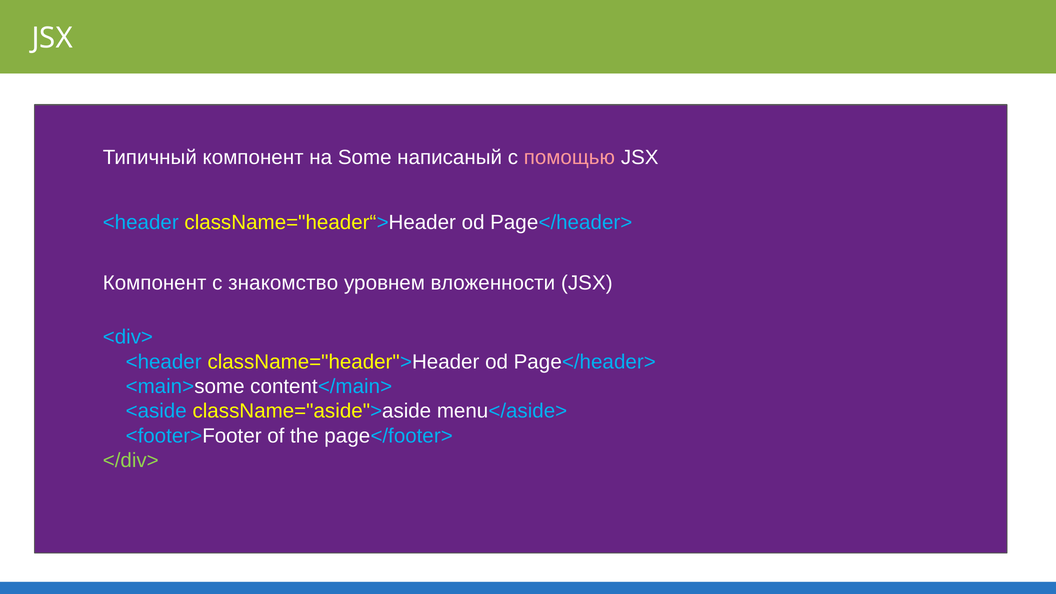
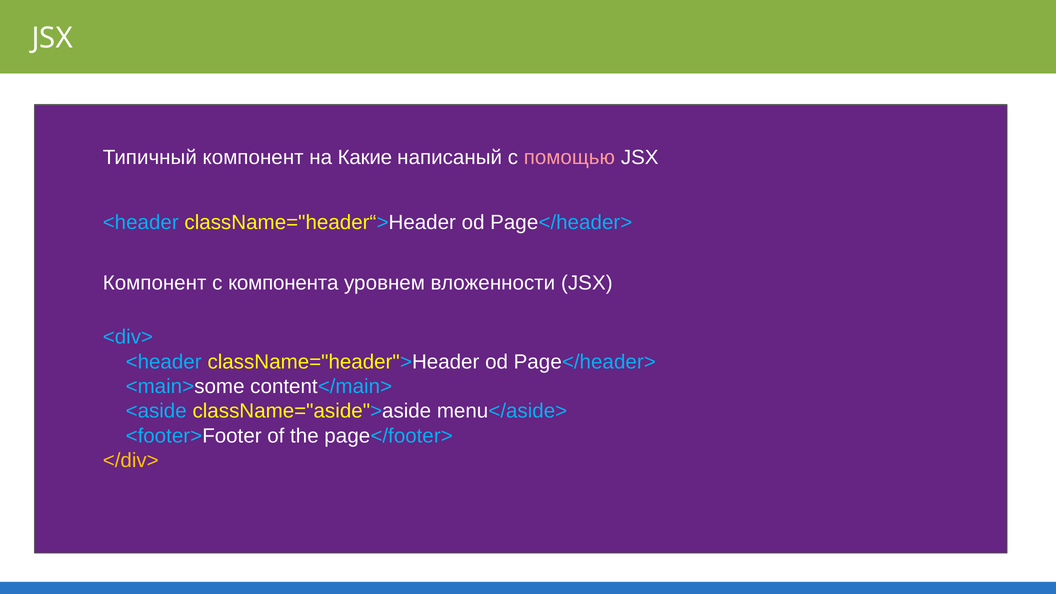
Some: Some -> Какие (365, 158)
знакомство: знакомство -> компонента (283, 283)
</div> colour: light green -> yellow (131, 460)
